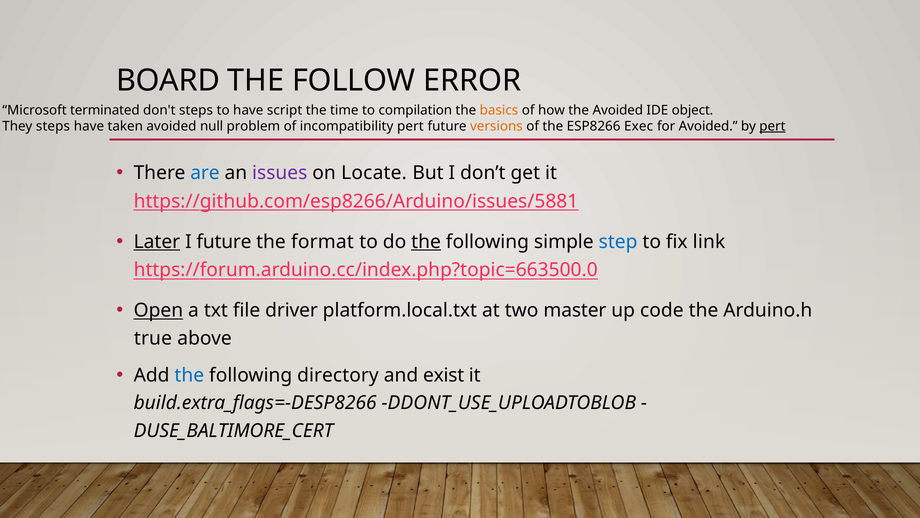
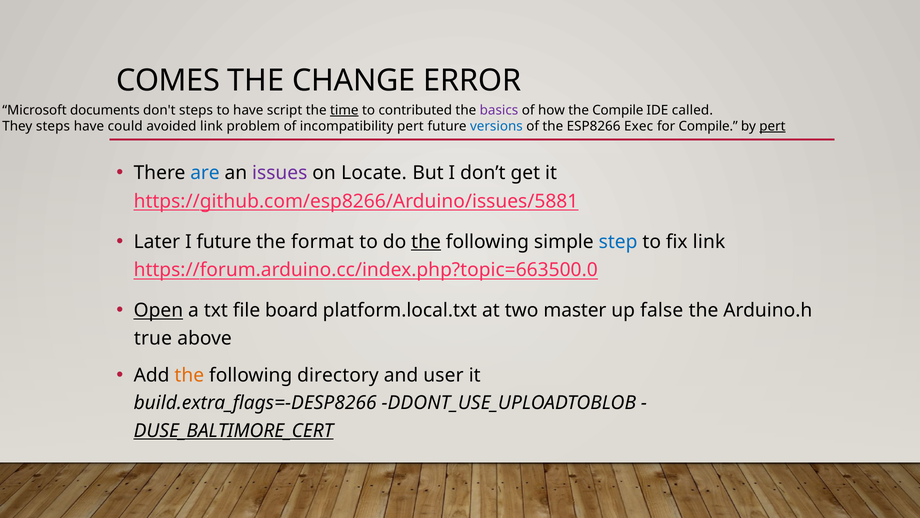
BOARD: BOARD -> COMES (168, 81)
FOLLOW: FOLLOW -> CHANGE (354, 81)
terminated: terminated -> documents (105, 110)
time underline: none -> present (344, 110)
compilation: compilation -> contributed (415, 110)
basics colour: orange -> purple (499, 110)
the Avoided: Avoided -> Compile (618, 110)
object: object -> called (692, 110)
taken: taken -> could (125, 126)
avoided null: null -> link (211, 126)
versions colour: orange -> blue (496, 126)
for Avoided: Avoided -> Compile (708, 126)
Later underline: present -> none (157, 242)
driver: driver -> board (292, 310)
code: code -> false (662, 310)
the colour: blue -> orange (189, 375)
exist: exist -> user (443, 375)
DUSE_BALTIMORE_CERT underline: none -> present (234, 430)
